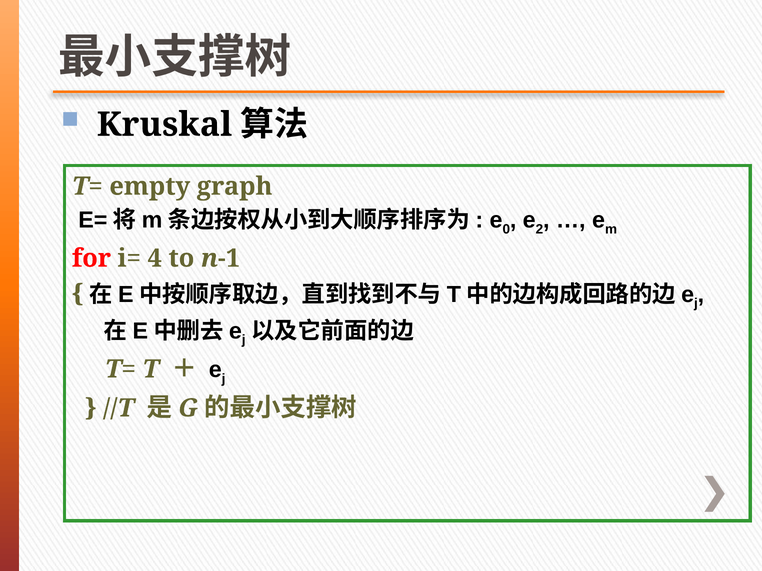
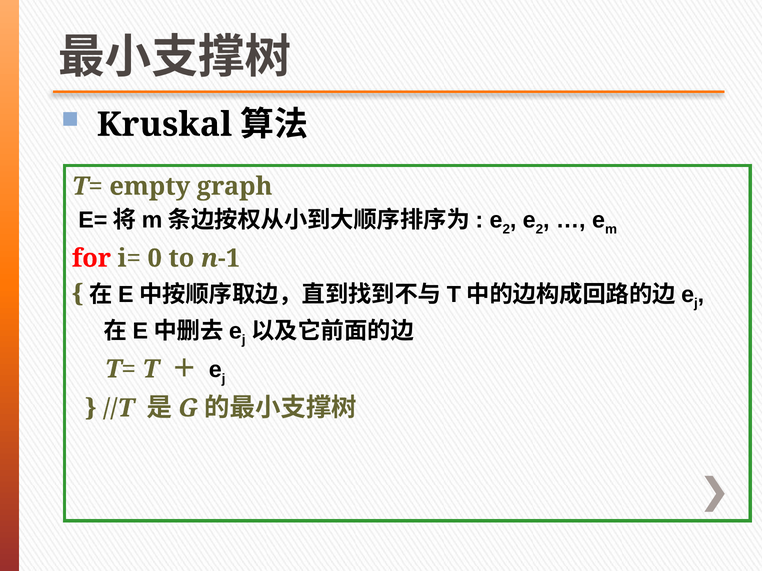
0: 0 -> 2 (506, 229)
4: 4 -> 0 (155, 258)
